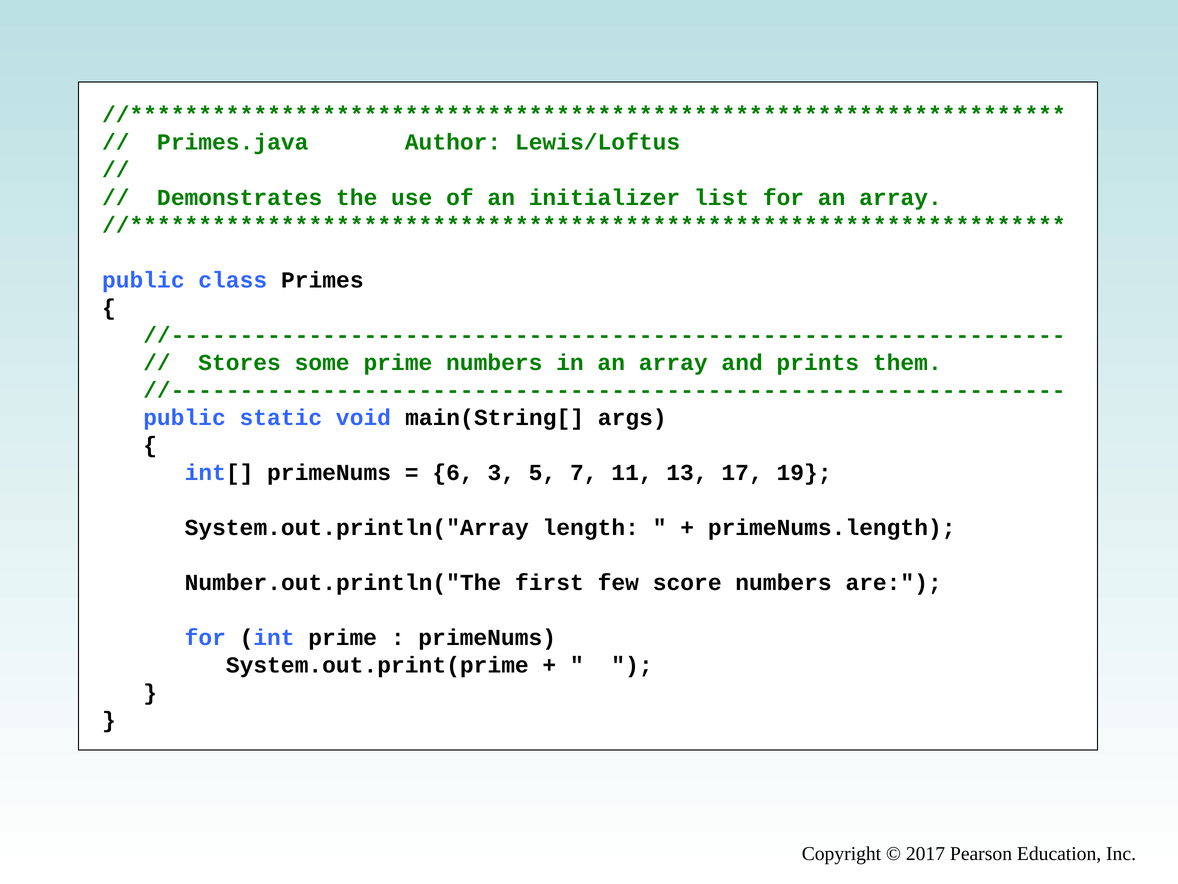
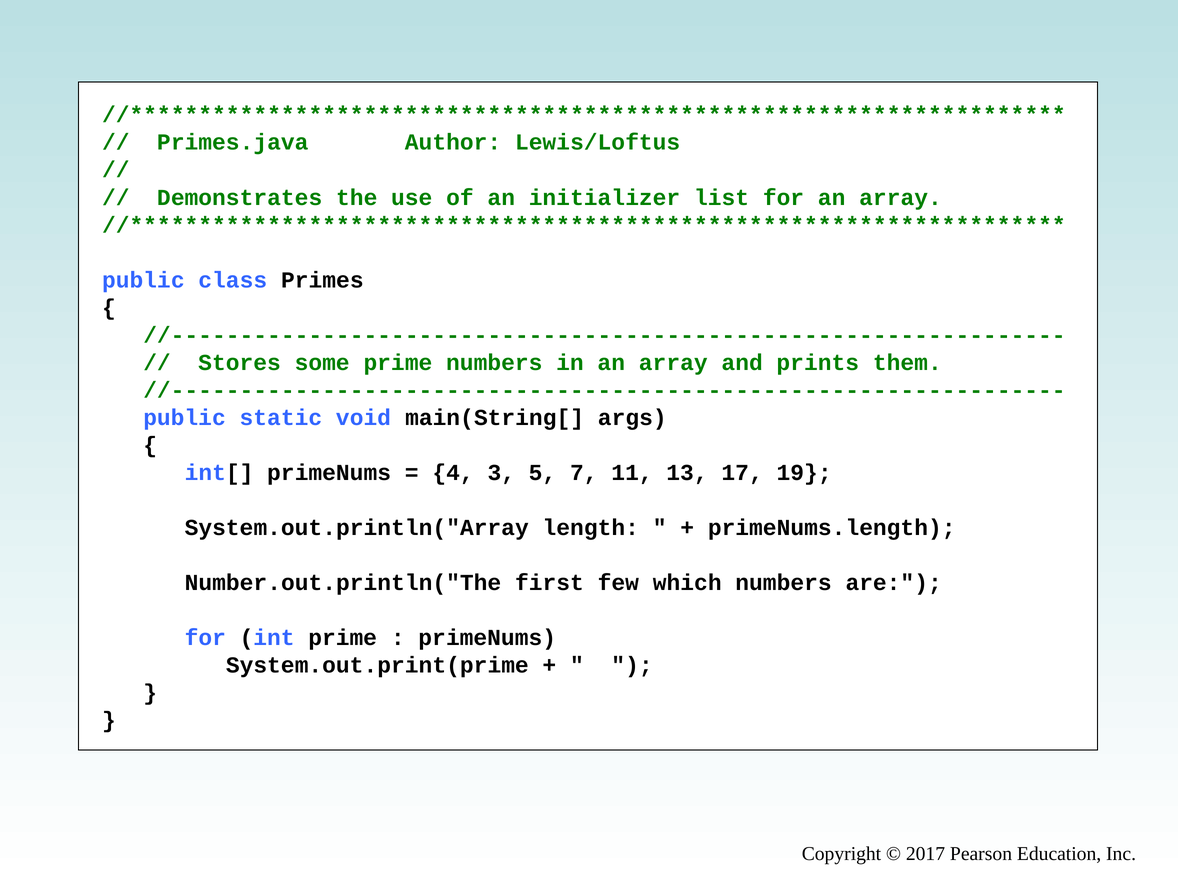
6: 6 -> 4 (453, 472)
score: score -> which (687, 582)
